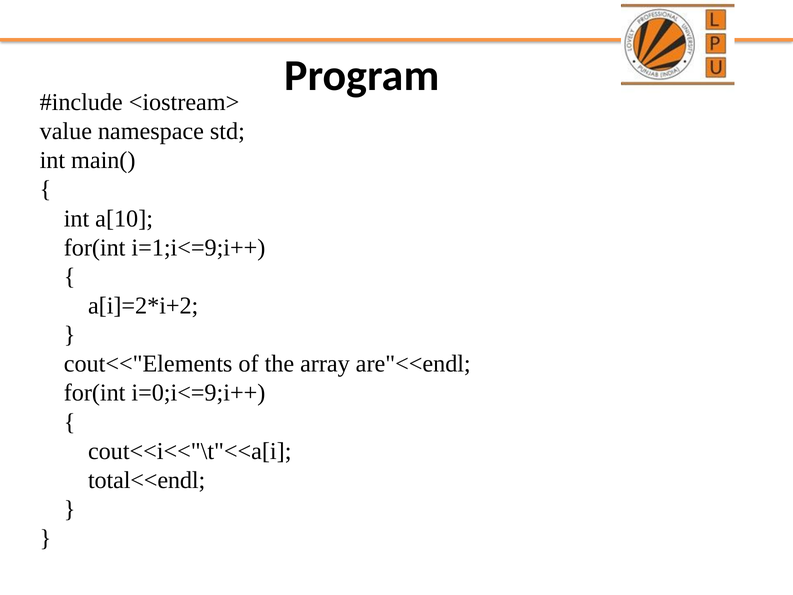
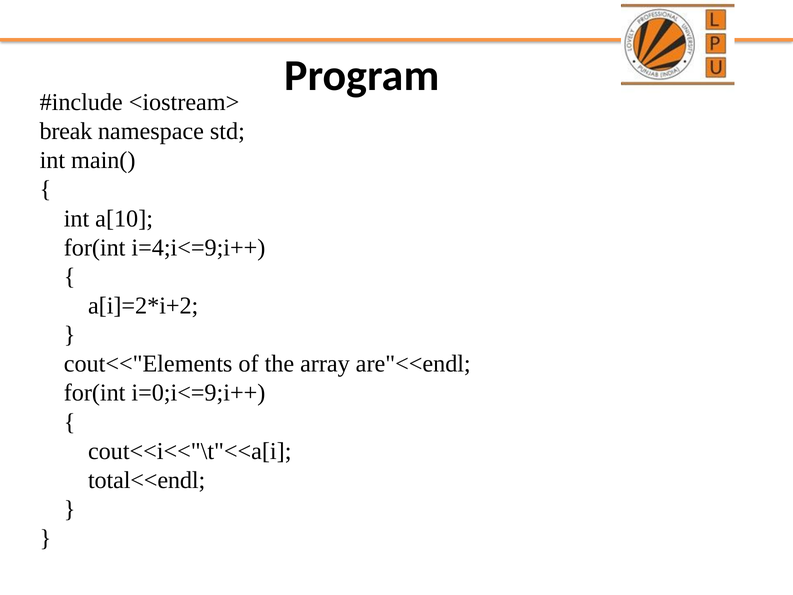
value: value -> break (66, 131)
i=1;i<=9;i++: i=1;i<=9;i++ -> i=4;i<=9;i++ (198, 247)
